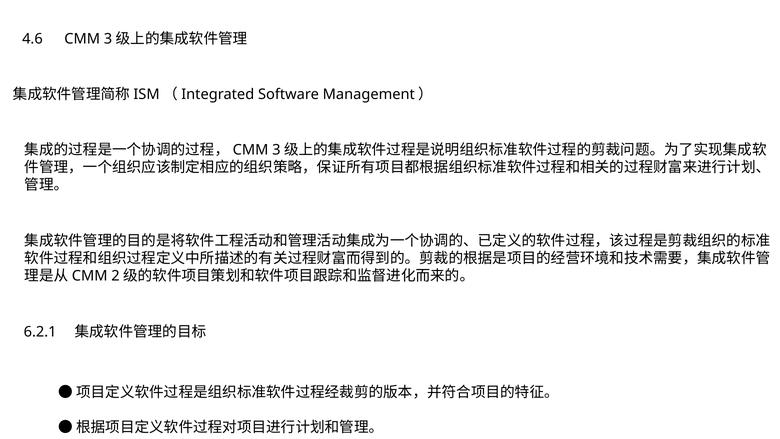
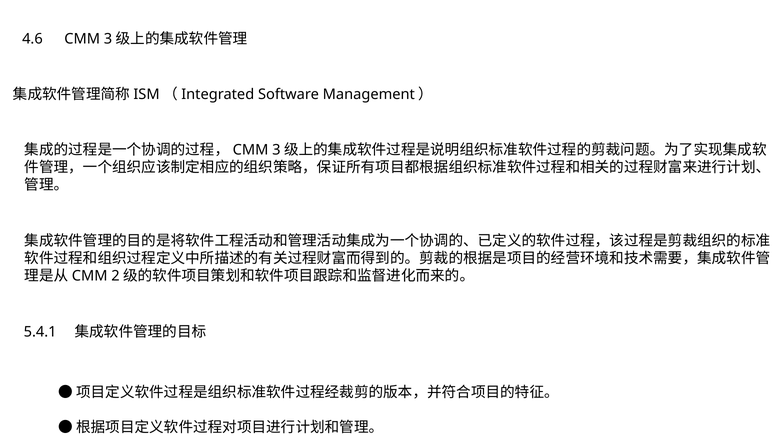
6.2.1: 6.2.1 -> 5.4.1 (40, 331)
